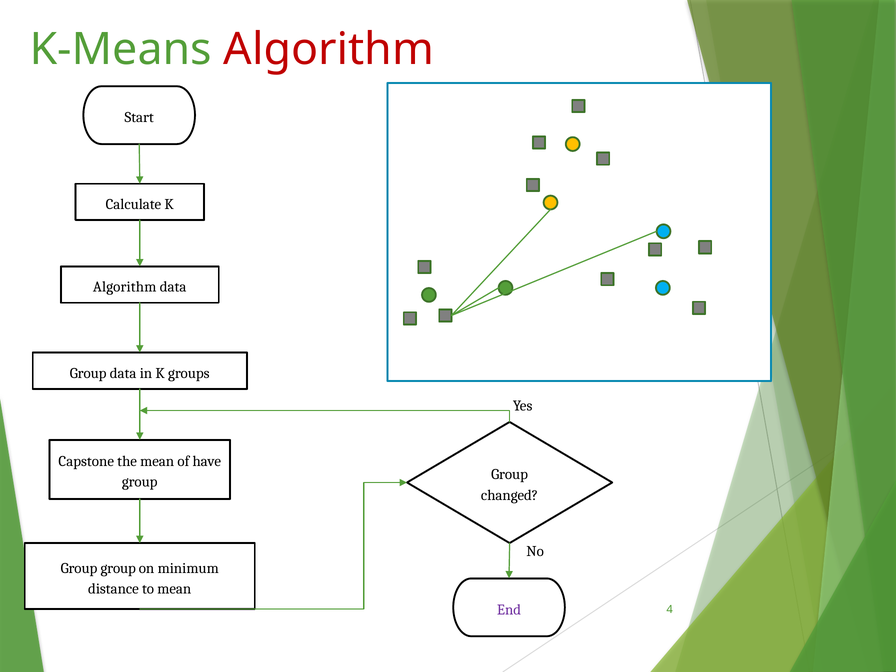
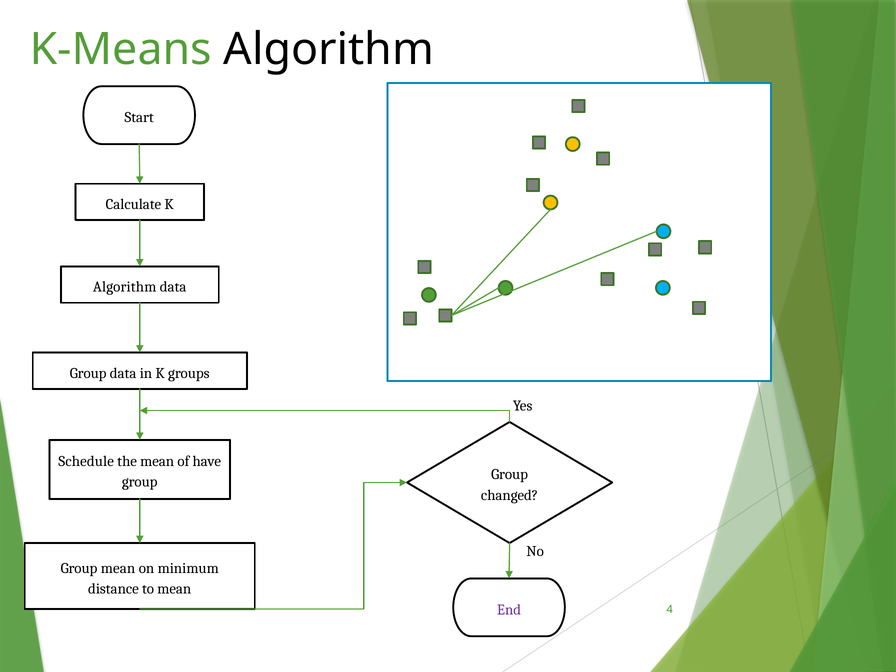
Algorithm colour: red -> black (329, 49)
Capstone: Capstone -> Schedule (86, 461)
group: group -> mean (118, 568)
